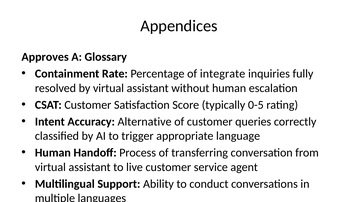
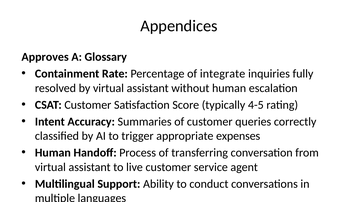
0-5: 0-5 -> 4-5 (256, 105)
Alternative: Alternative -> Summaries (145, 121)
language: language -> expenses (238, 136)
